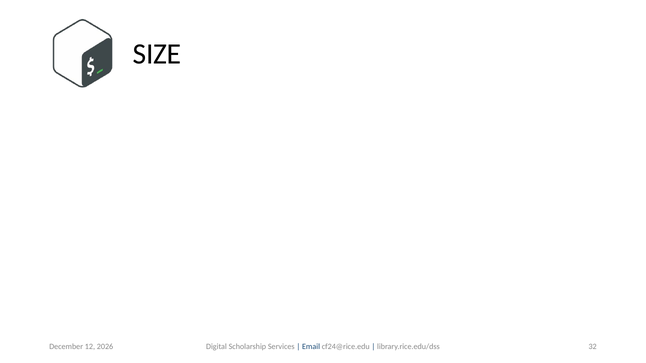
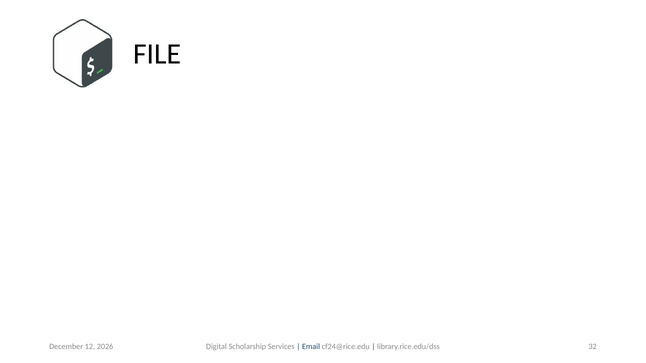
SIZE: SIZE -> FILE (157, 54)
